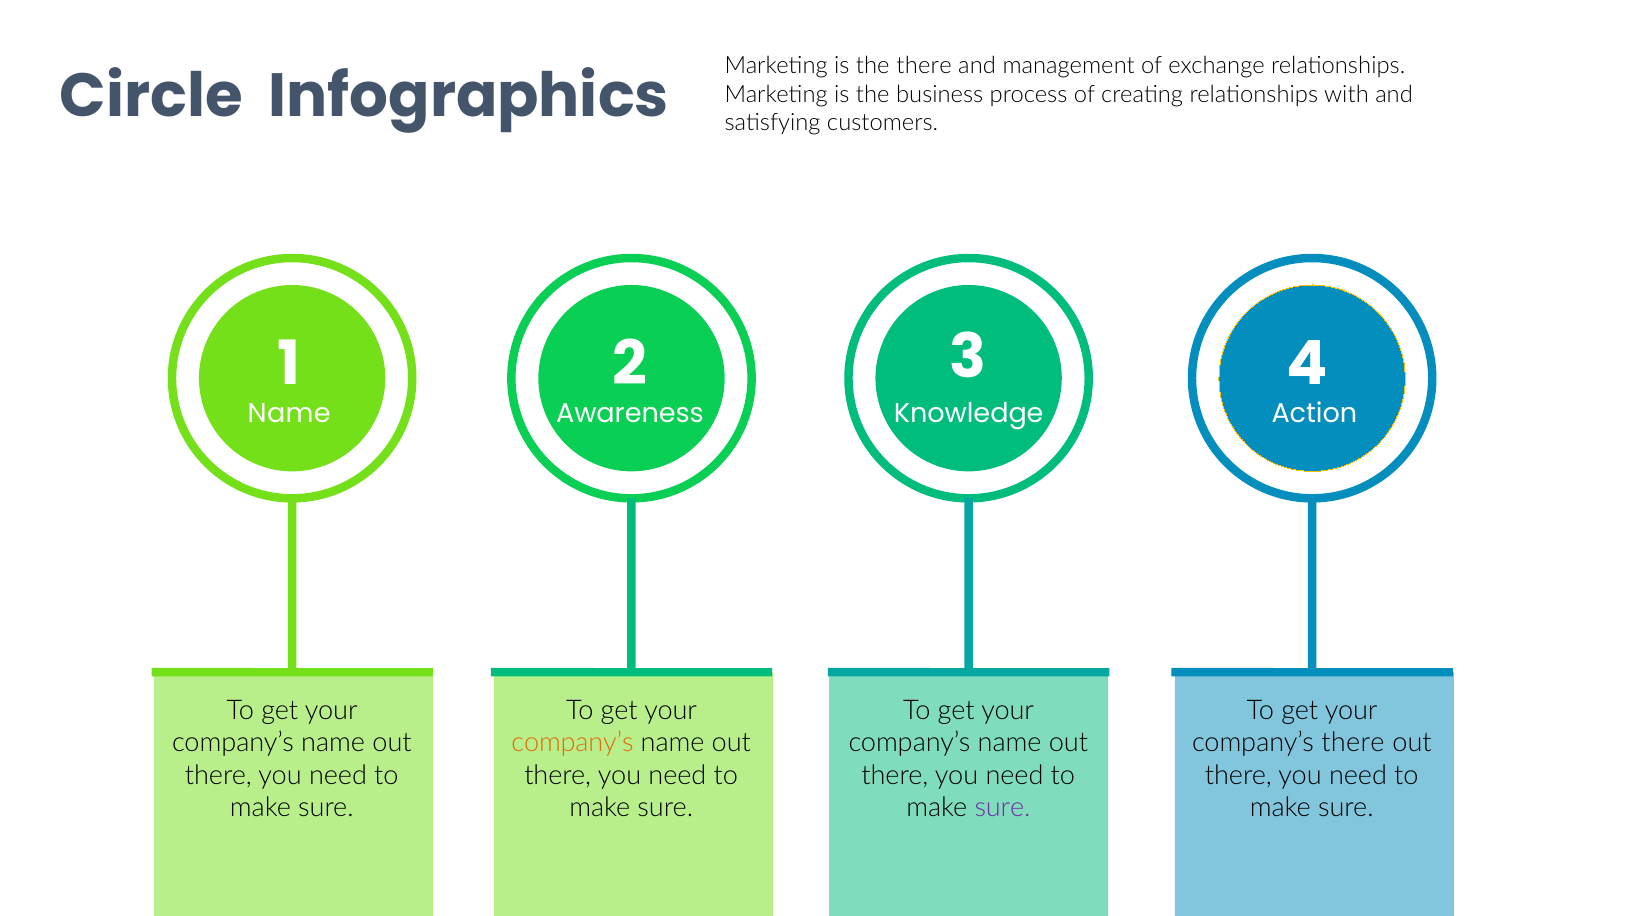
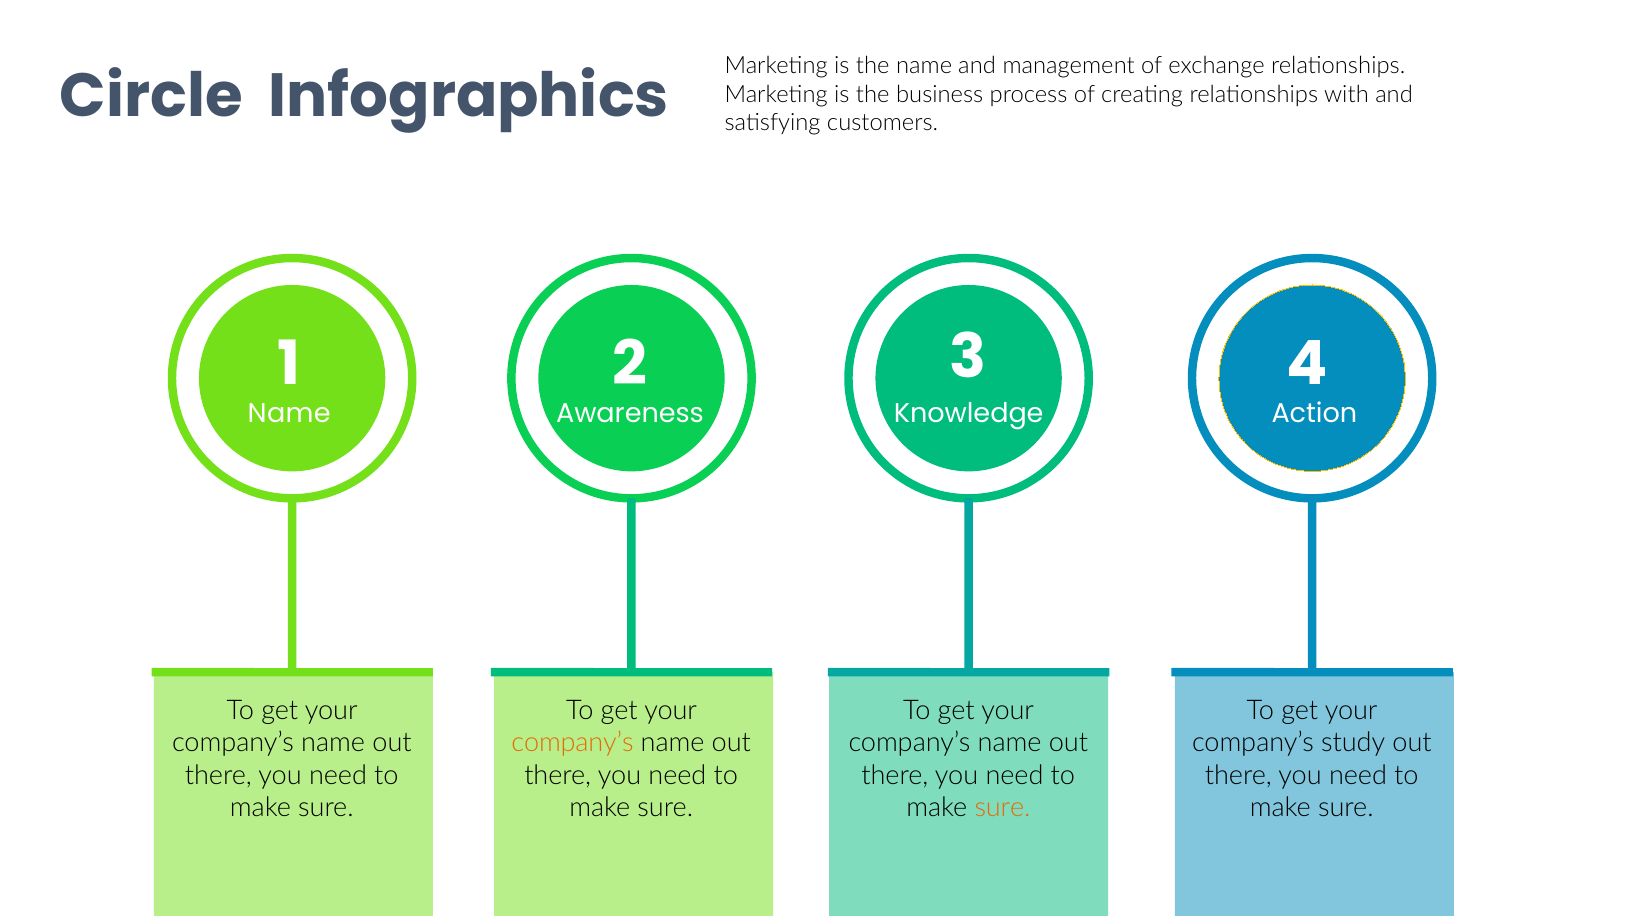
the there: there -> name (924, 66)
company’s there: there -> study (1353, 742)
sure colour: purple -> orange (1002, 807)
